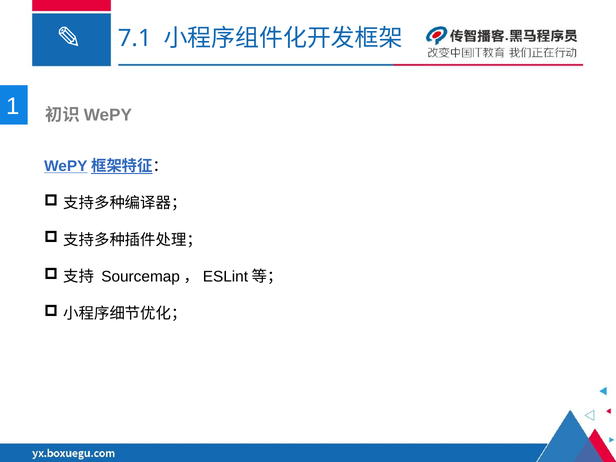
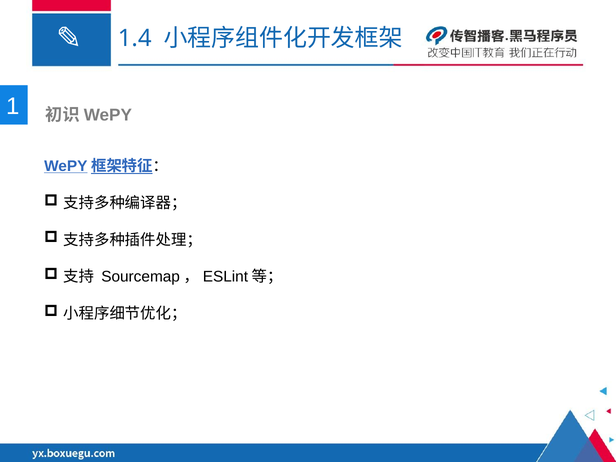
7.1: 7.1 -> 1.4 (135, 38)
